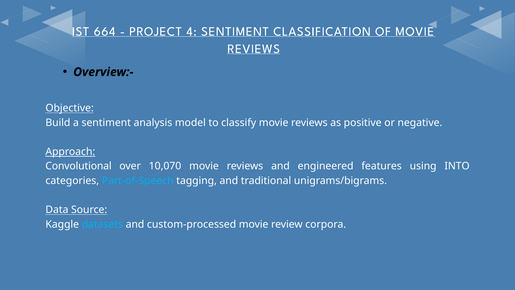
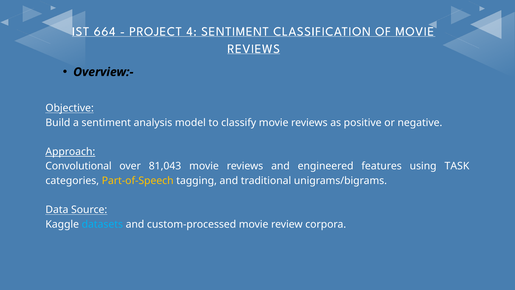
10,070: 10,070 -> 81,043 (165, 166)
INTO: INTO -> TASK (457, 166)
Part-of-Speech colour: light blue -> yellow (138, 181)
